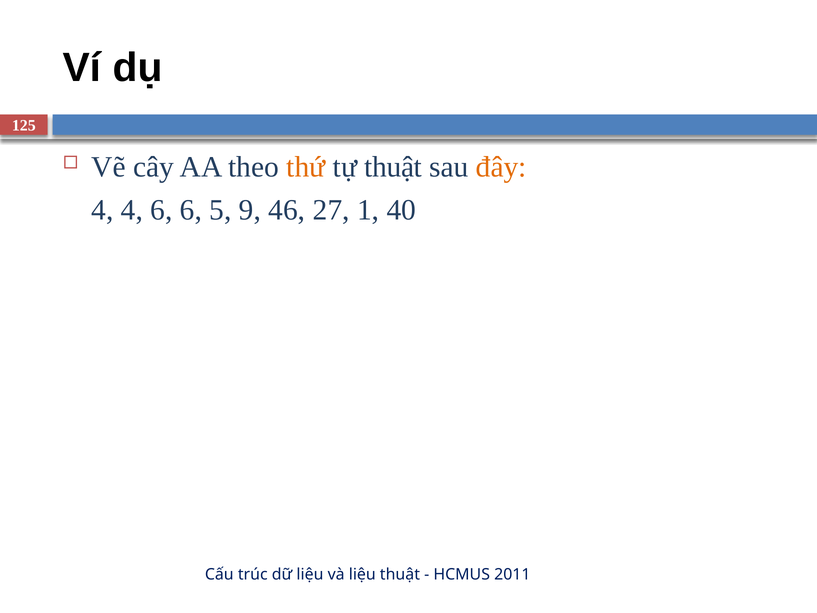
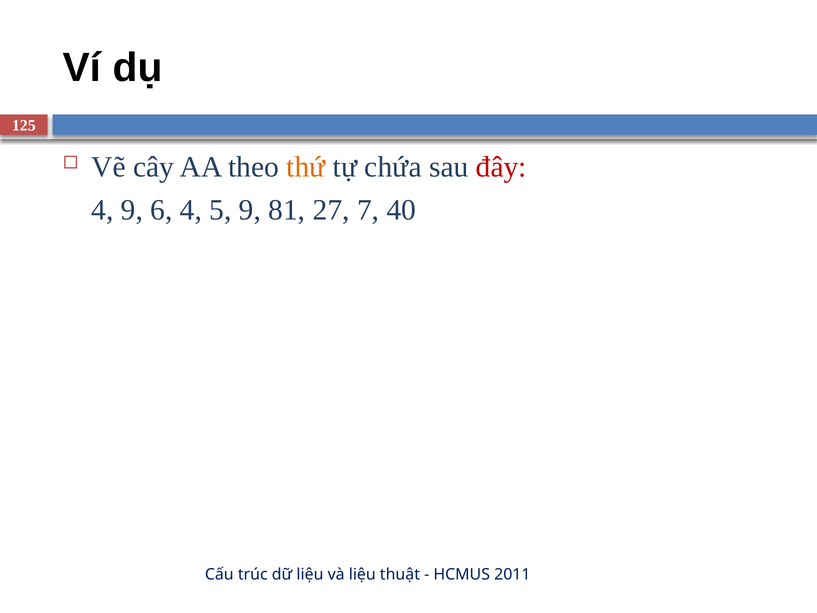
tự thuật: thuật -> chứa (393, 167)
đây colour: orange -> red (501, 167)
4 4: 4 -> 9 (132, 210)
6 6: 6 -> 4 (191, 210)
46: 46 -> 81 (287, 210)
1: 1 -> 7 (368, 210)
